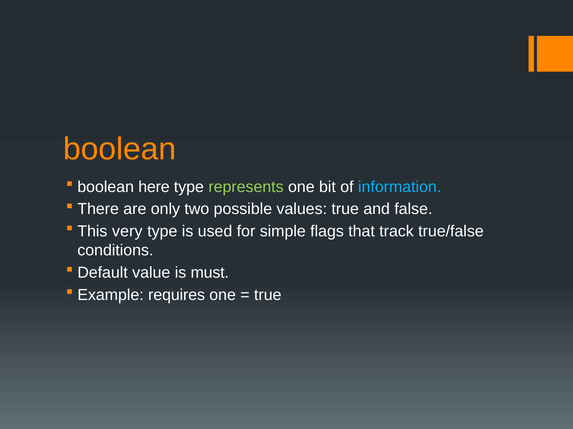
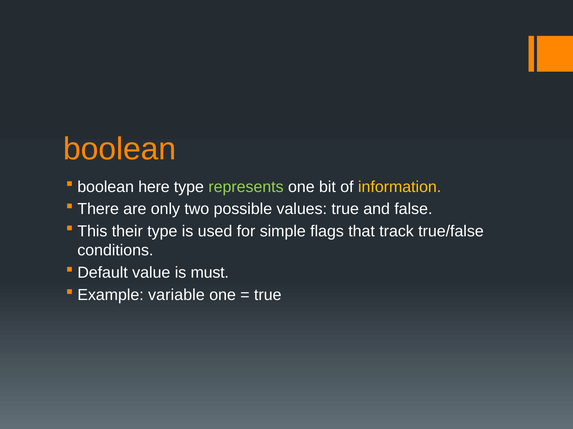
information colour: light blue -> yellow (400, 187)
very: very -> their (127, 232)
requires: requires -> variable (176, 295)
